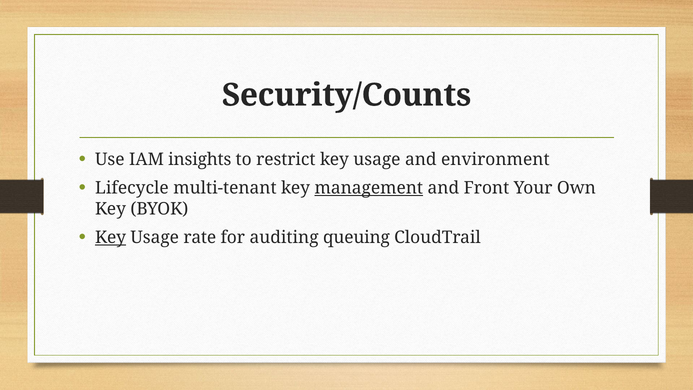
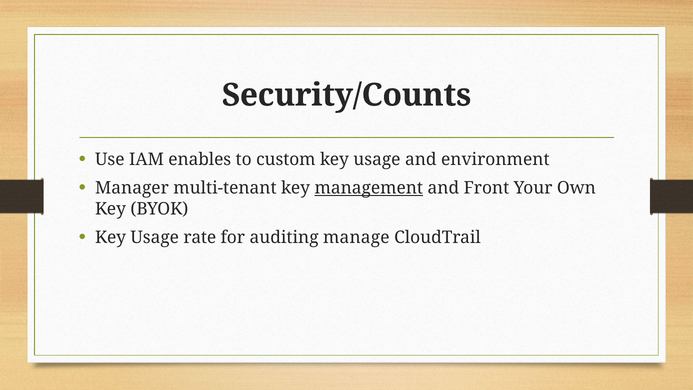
insights: insights -> enables (200, 160)
restrict: restrict -> custom (286, 160)
Lifecycle: Lifecycle -> Manager (132, 188)
Key underline: present -> none (111, 238)
queuing: queuing -> manage (356, 238)
